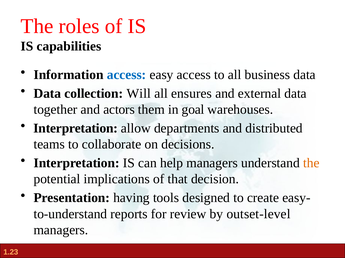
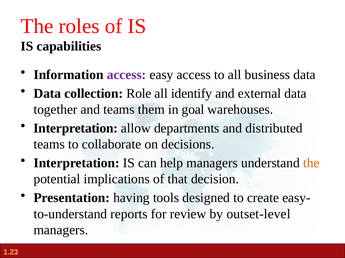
access colour: blue -> purple (127, 75)
Will: Will -> Role (139, 94)
ensures: ensures -> identify (192, 94)
and actors: actors -> teams (119, 110)
